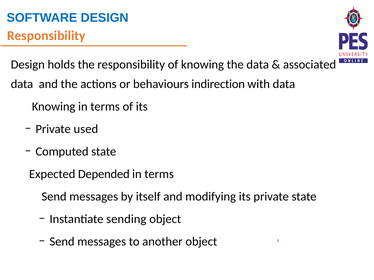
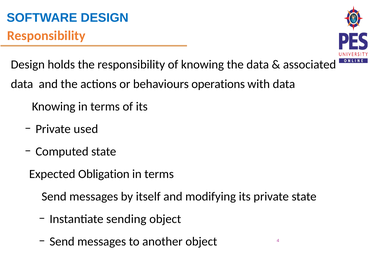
indirection: indirection -> operations (218, 84)
Depended: Depended -> Obligation (104, 174)
